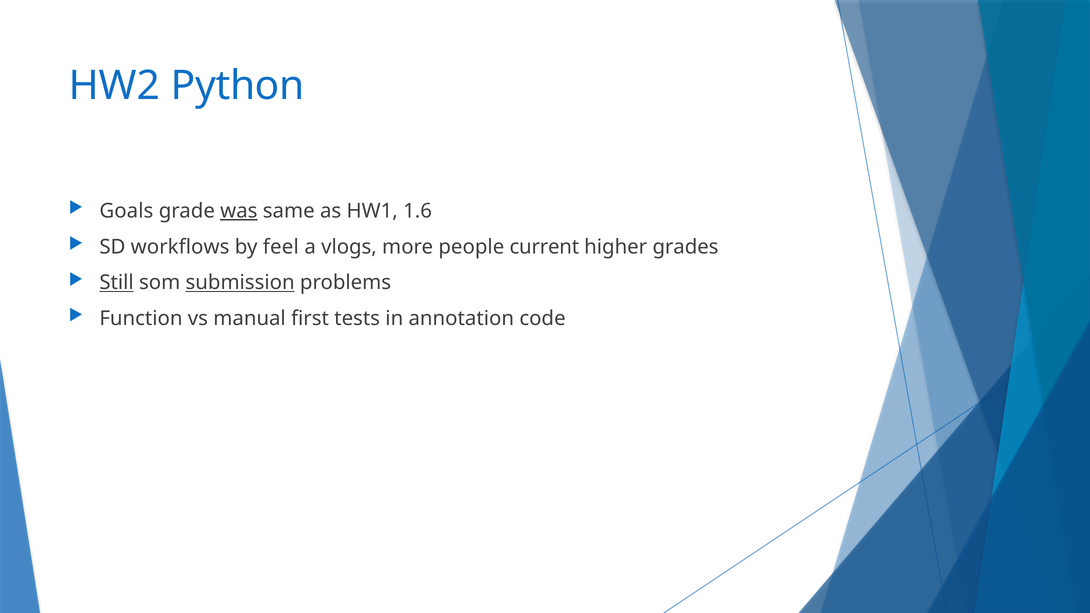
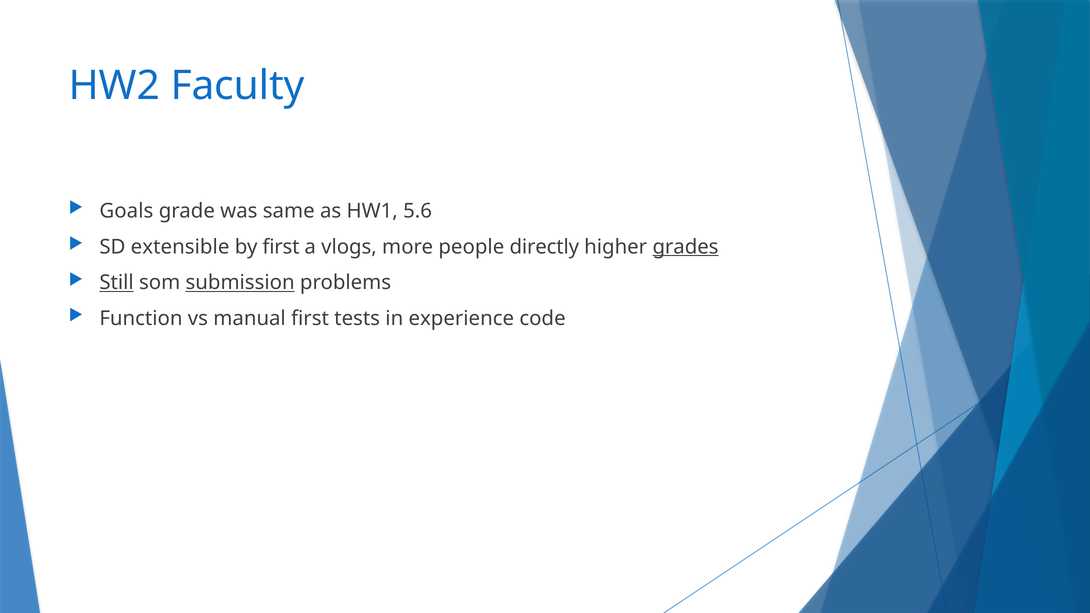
Python: Python -> Faculty (238, 86)
was underline: present -> none (239, 211)
1.6: 1.6 -> 5.6 (418, 211)
workflows: workflows -> extensible (180, 247)
by feel: feel -> first (281, 247)
current: current -> directly (544, 247)
grades underline: none -> present (686, 247)
annotation: annotation -> experience (461, 319)
